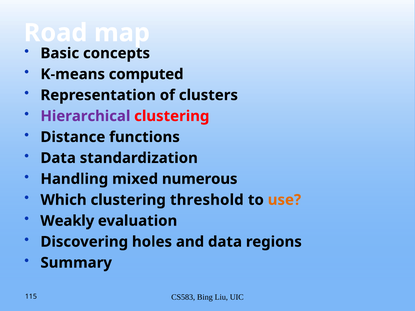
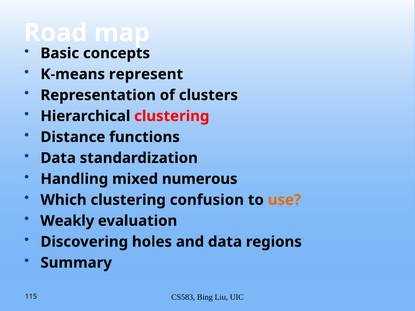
computed: computed -> represent (146, 74)
Hierarchical colour: purple -> black (85, 116)
threshold: threshold -> confusion (207, 200)
